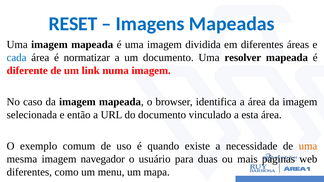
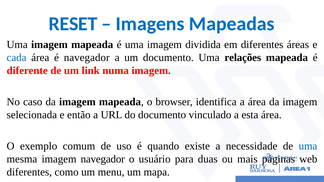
é normatizar: normatizar -> navegador (87, 58)
resolver: resolver -> relações (243, 58)
uma colour: orange -> blue (308, 146)
